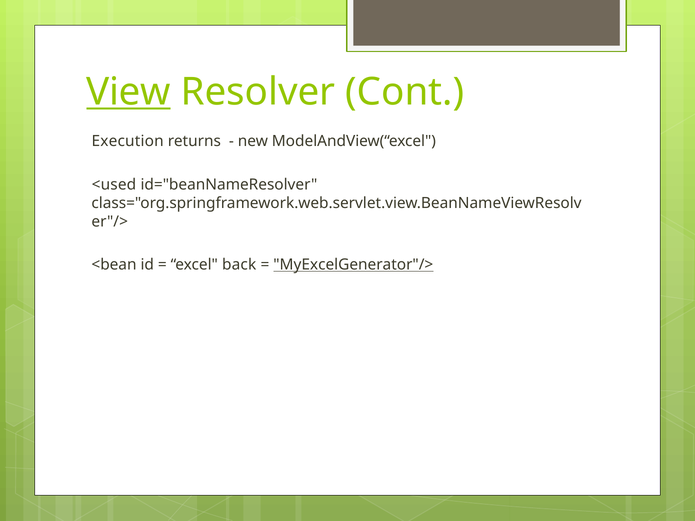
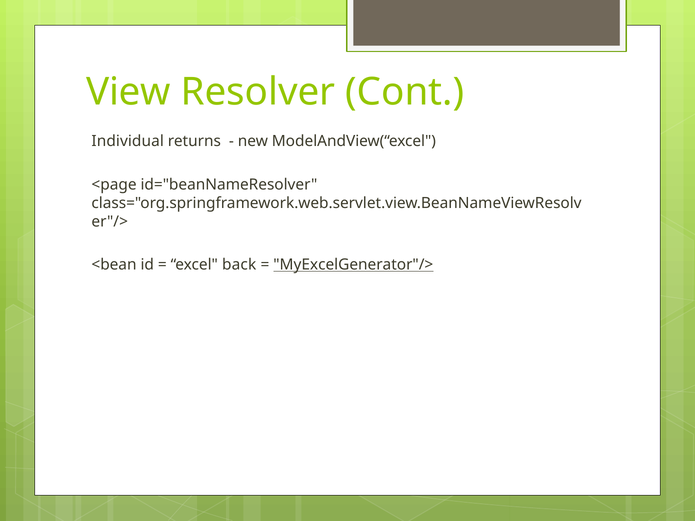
View underline: present -> none (129, 92)
Execution: Execution -> Individual (128, 141)
<used: <used -> <page (114, 185)
